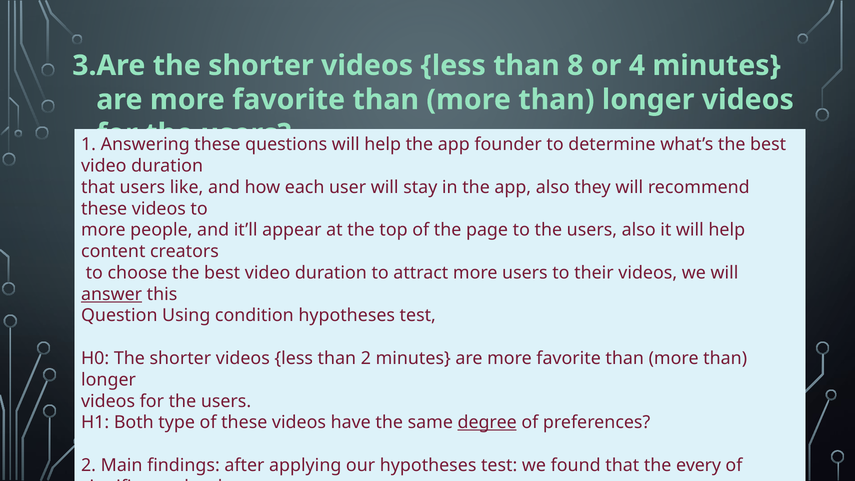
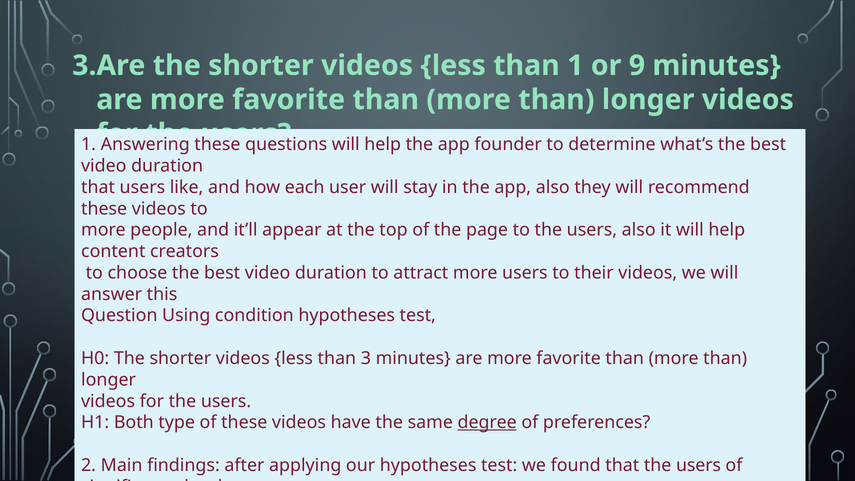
than 8: 8 -> 1 (575, 65)
4: 4 -> 9 (637, 65)
answer underline: present -> none (112, 294)
than 2: 2 -> 3 (366, 358)
that the every: every -> users (699, 465)
